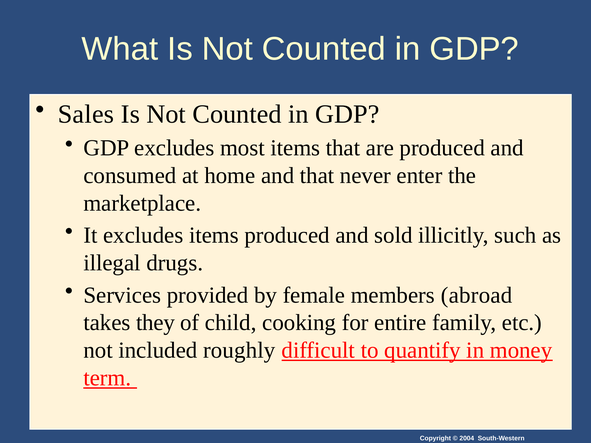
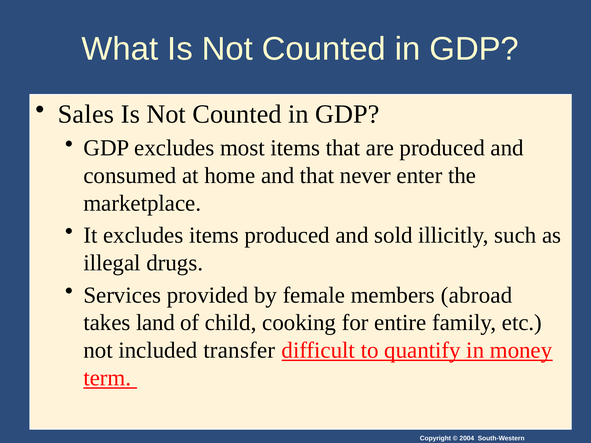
they: they -> land (155, 323)
roughly: roughly -> transfer (239, 350)
